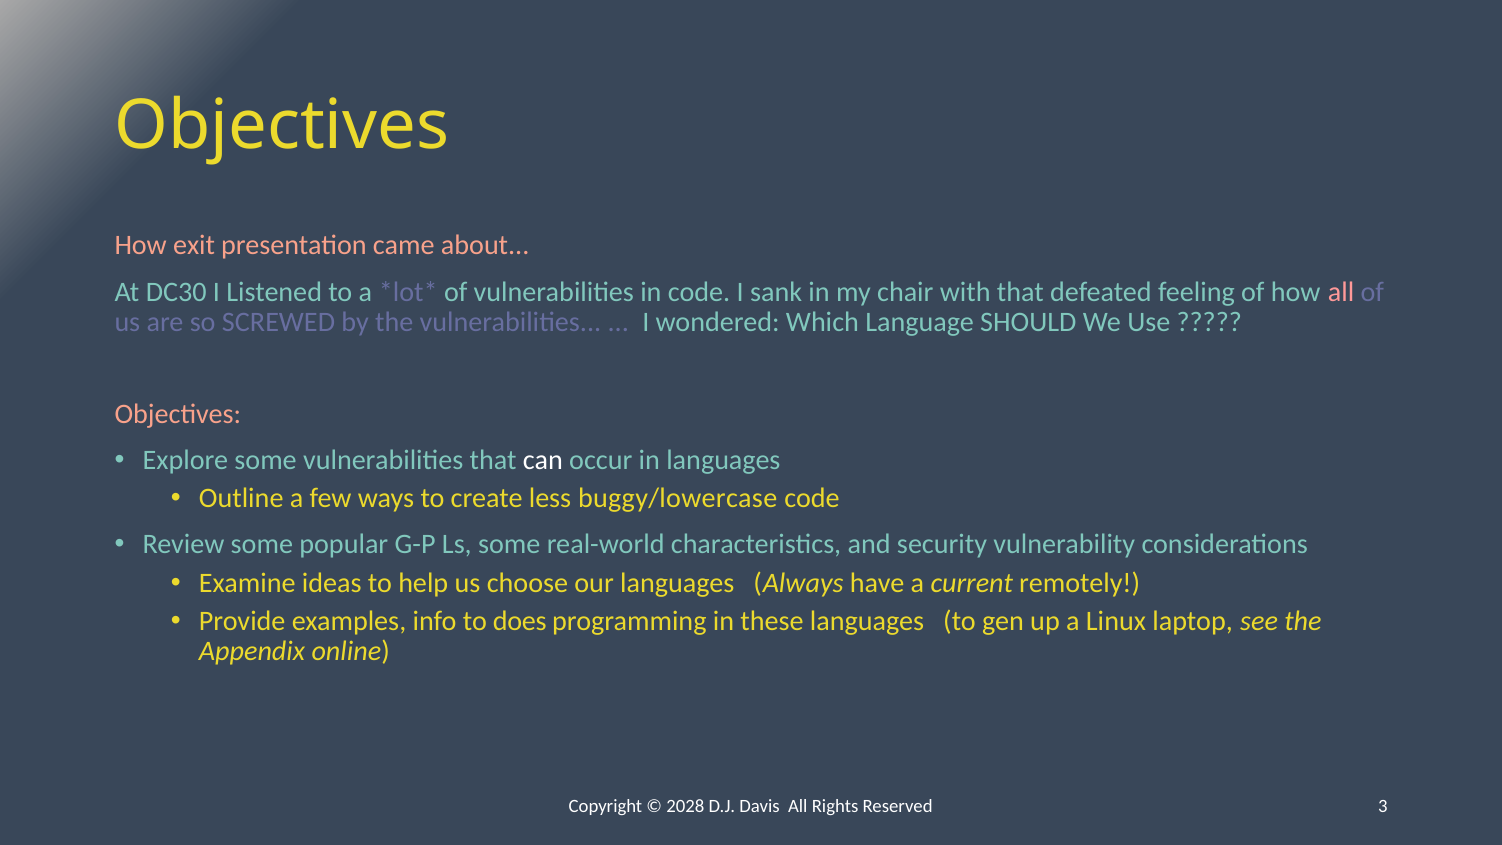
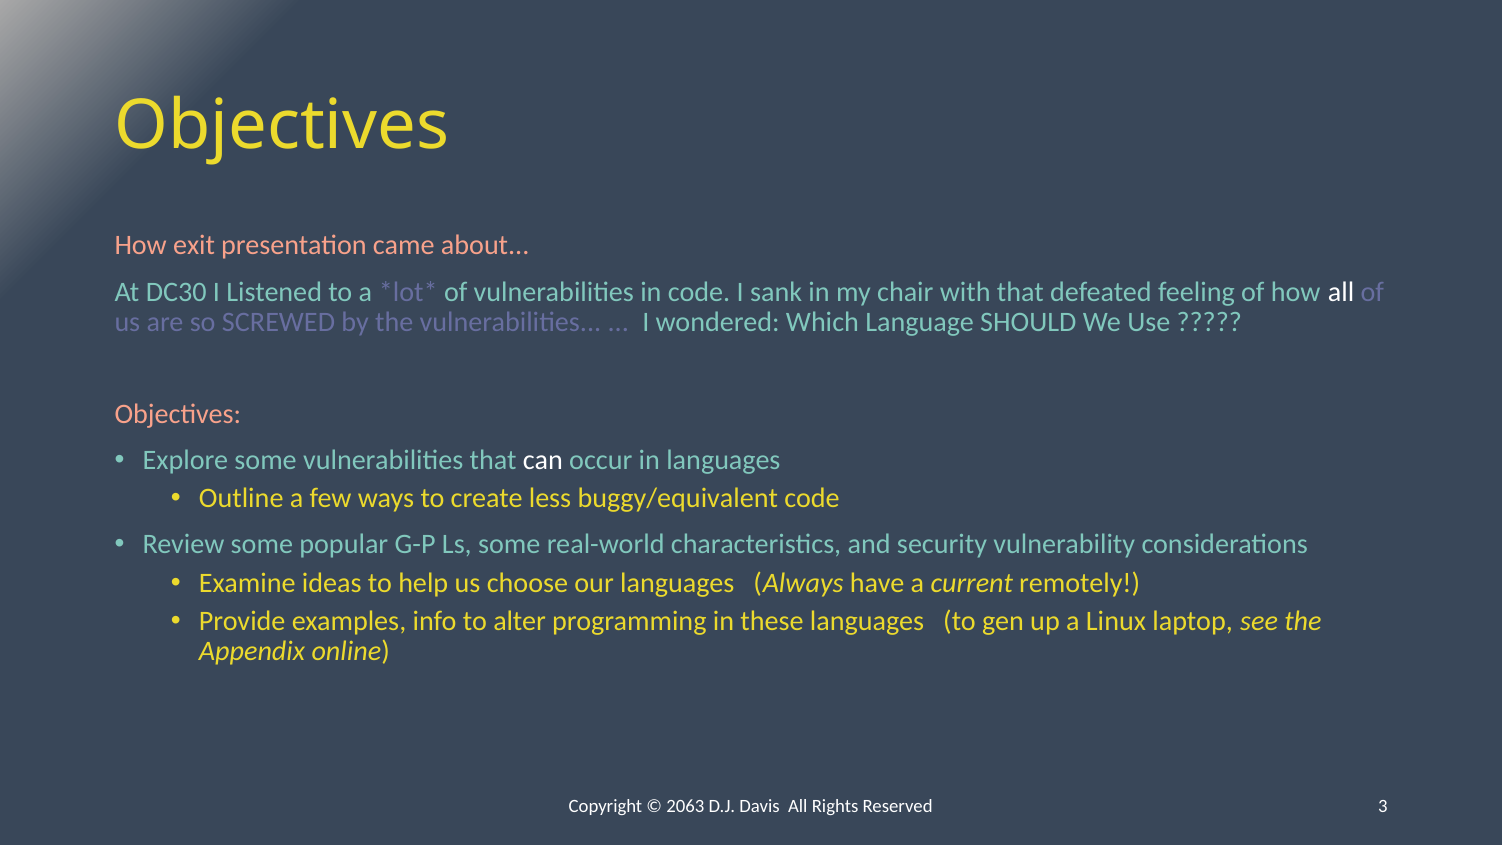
all colour: pink -> white (1341, 292)
buggy/lowercase: buggy/lowercase -> buggy/equivalent (678, 499)
does: does -> alter (520, 621)
2028: 2028 -> 2063 (685, 807)
